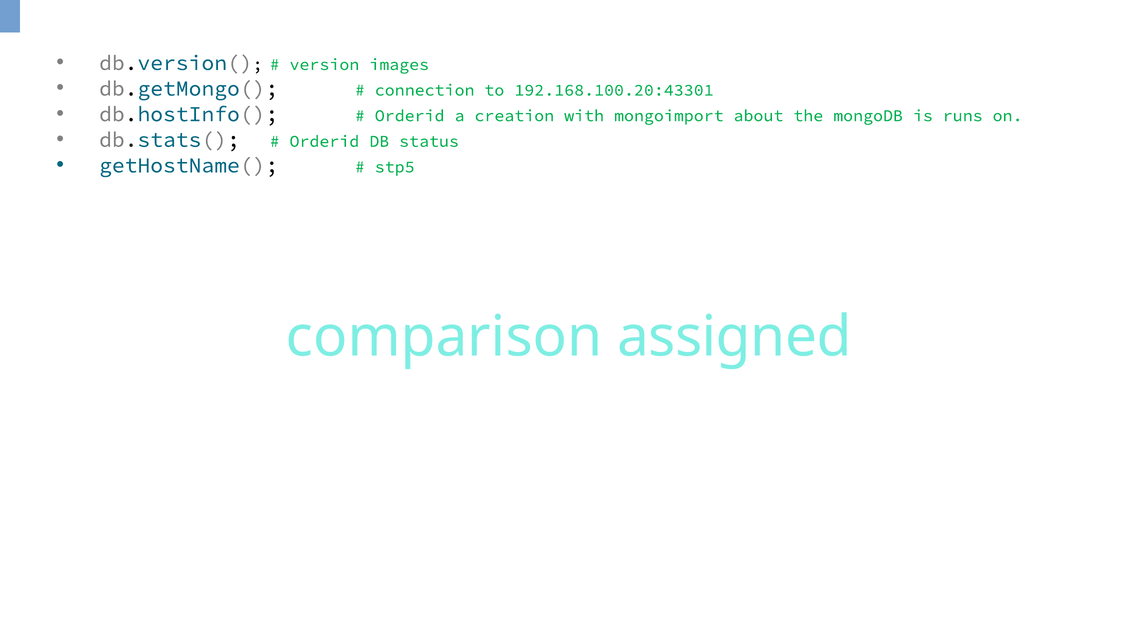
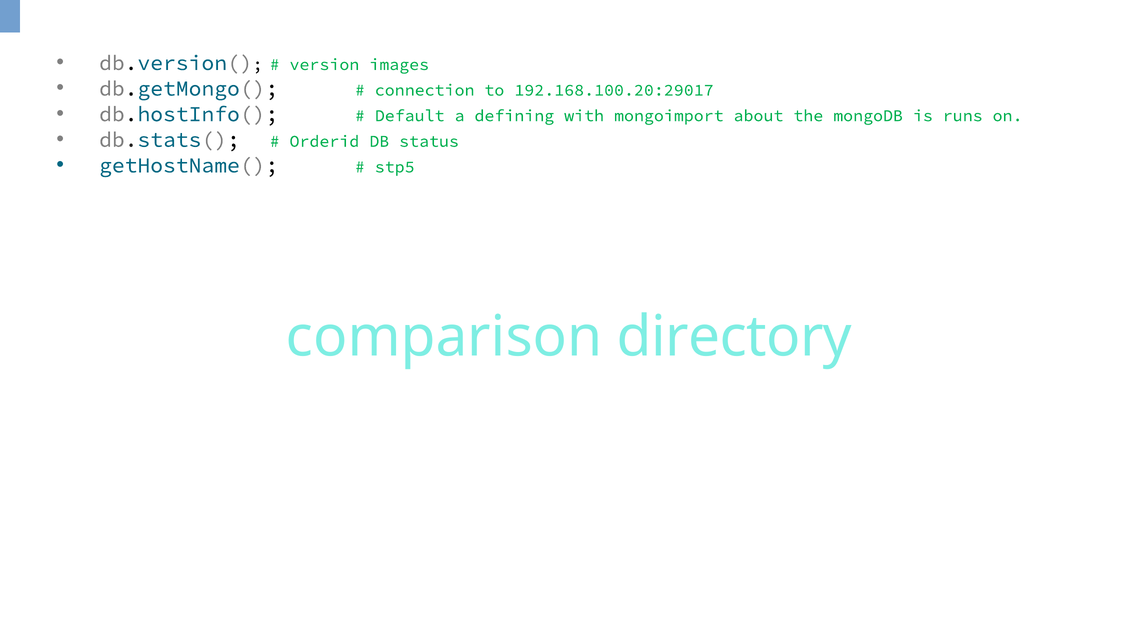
192.168.100.20:43301: 192.168.100.20:43301 -> 192.168.100.20:29017 (614, 90)
Orderid: Orderid -> Default (410, 116)
creation: creation -> defining (514, 116)
assigned: assigned -> directory (734, 337)
